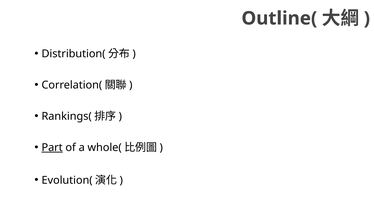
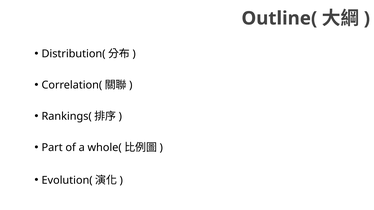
Part underline: present -> none (52, 148)
